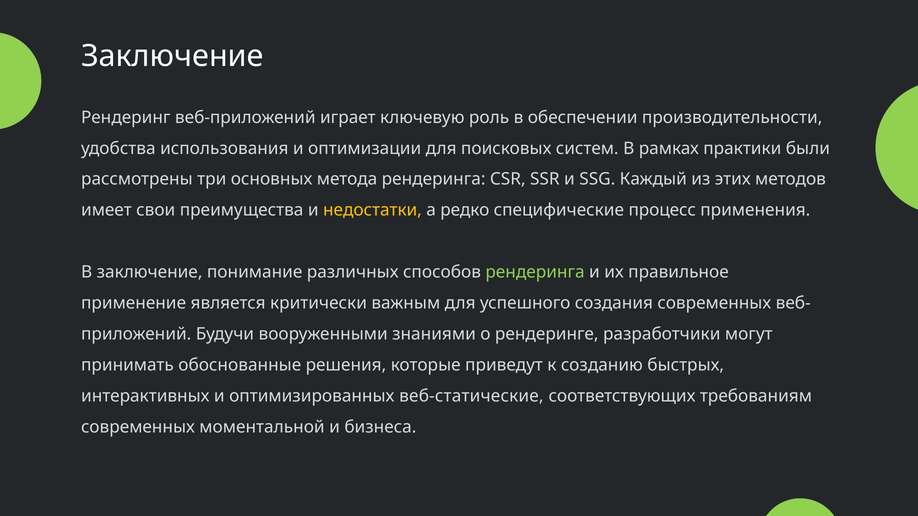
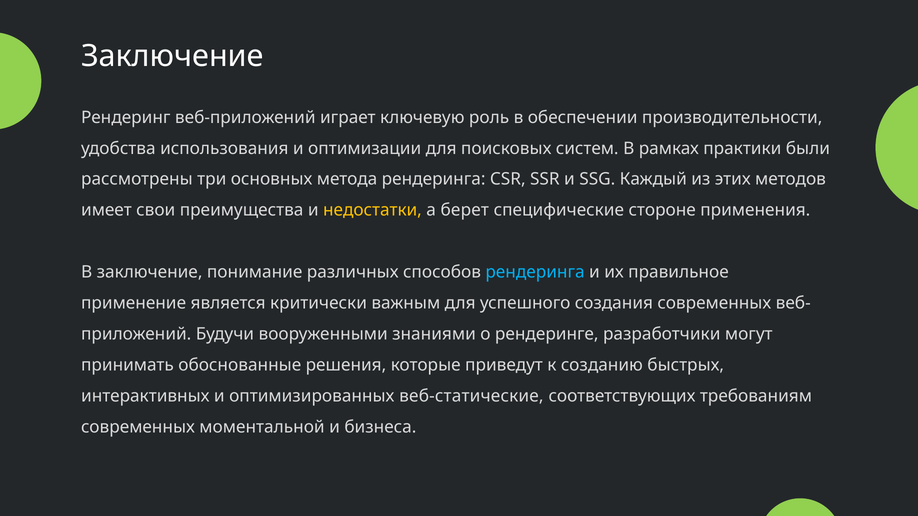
редко: редко -> берет (465, 210)
процесс: процесс -> стороне (662, 210)
рендеринга colour: light green -> light blue (535, 272)
